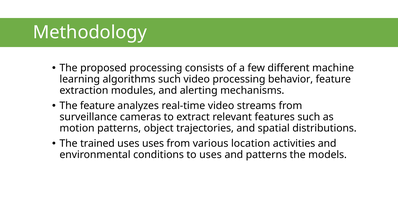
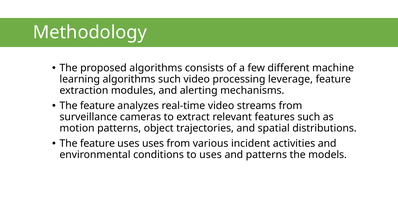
proposed processing: processing -> algorithms (156, 68)
behavior: behavior -> leverage (290, 79)
trained: trained -> feature (97, 143)
location: location -> incident (251, 143)
